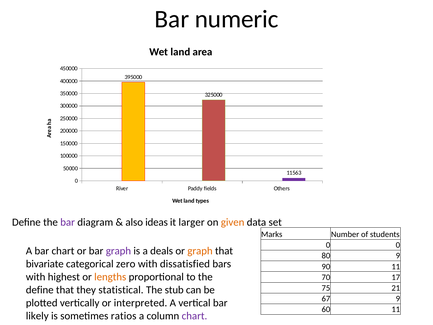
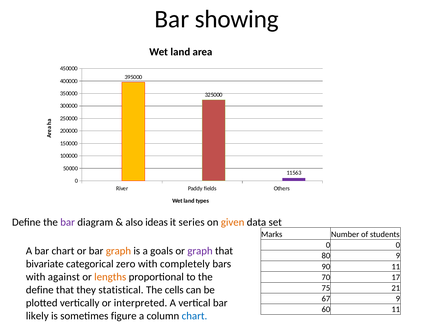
numeric: numeric -> showing (237, 19)
larger: larger -> series (192, 222)
graph colour: purple -> orange (118, 251)
deals: deals -> goals (162, 251)
graph colour: orange -> purple (200, 251)
dissatisfied: dissatisfied -> completely (185, 264)
highest: highest -> against (64, 277)
stub: stub -> cells (174, 290)
ratios: ratios -> figure (124, 316)
chart colour: purple -> blue (195, 316)
